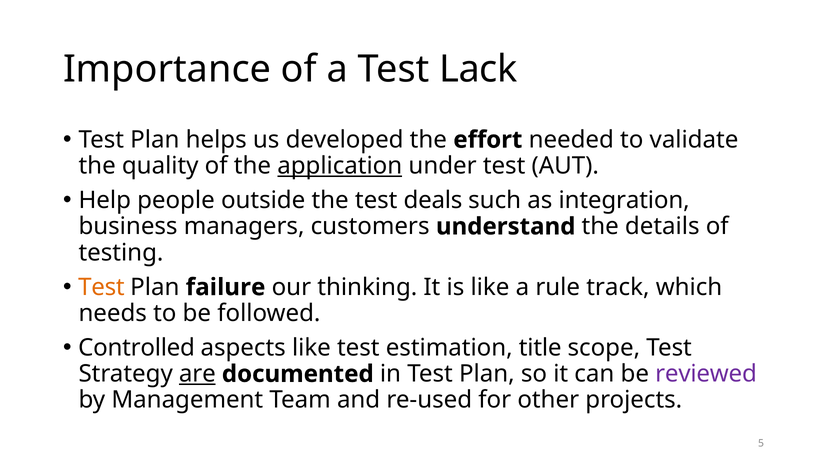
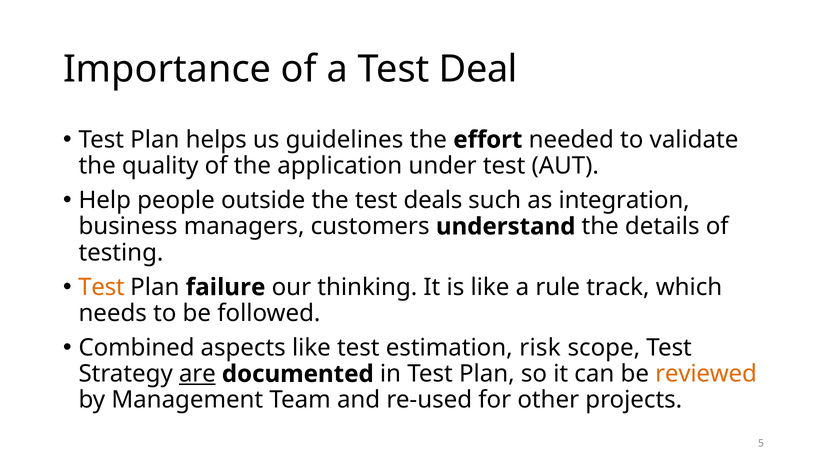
Lack: Lack -> Deal (478, 69)
developed: developed -> guidelines (345, 140)
application underline: present -> none (340, 166)
Controlled: Controlled -> Combined (137, 348)
title: title -> risk (540, 348)
reviewed colour: purple -> orange (706, 374)
